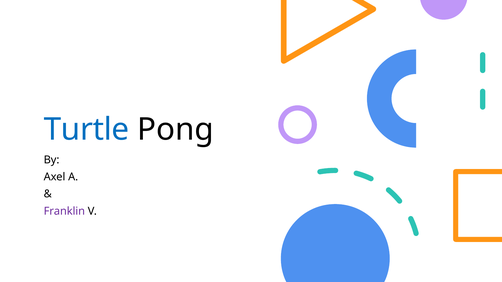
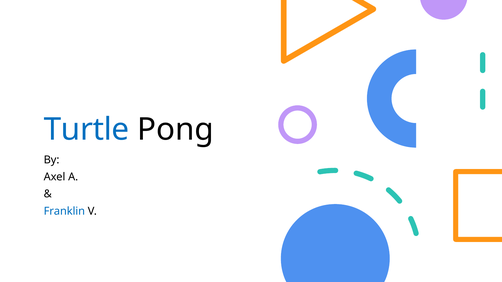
Franklin colour: purple -> blue (64, 211)
